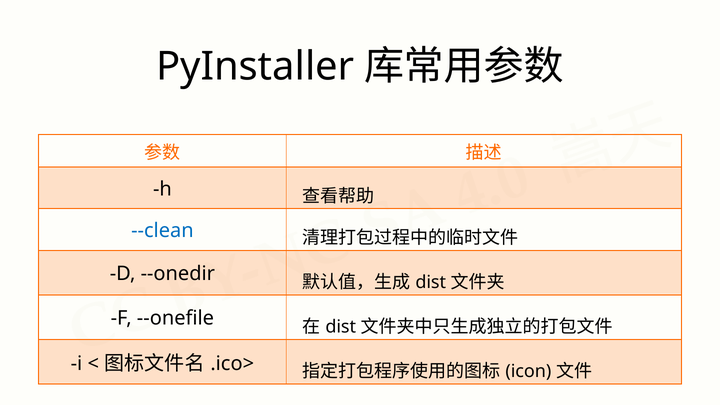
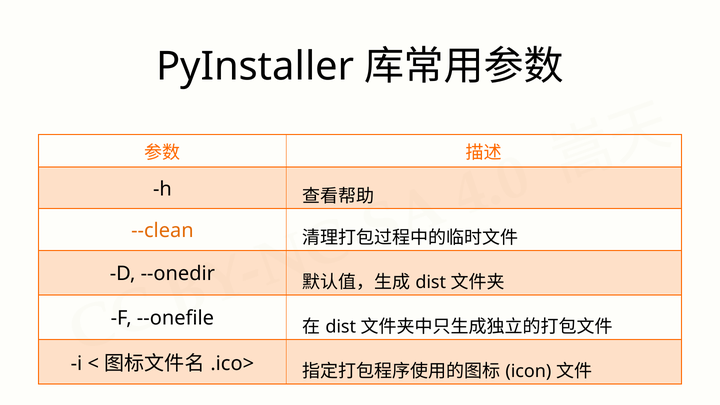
--clean colour: blue -> orange (162, 231)
